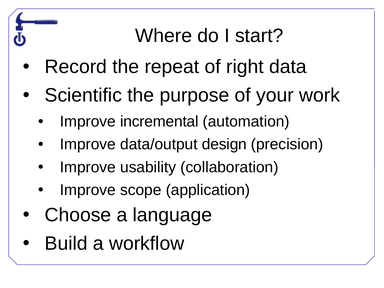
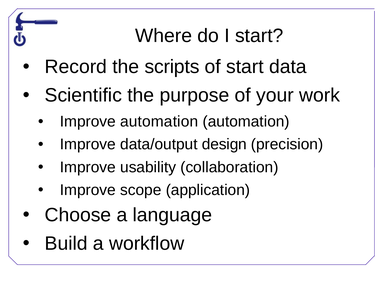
repeat: repeat -> scripts (172, 67)
of right: right -> start (245, 67)
Improve incremental: incremental -> automation (159, 122)
